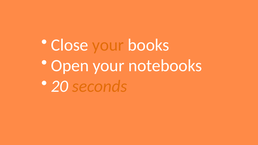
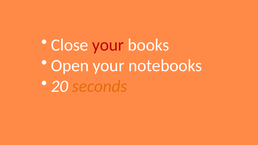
your colour: orange -> red (108, 45)
